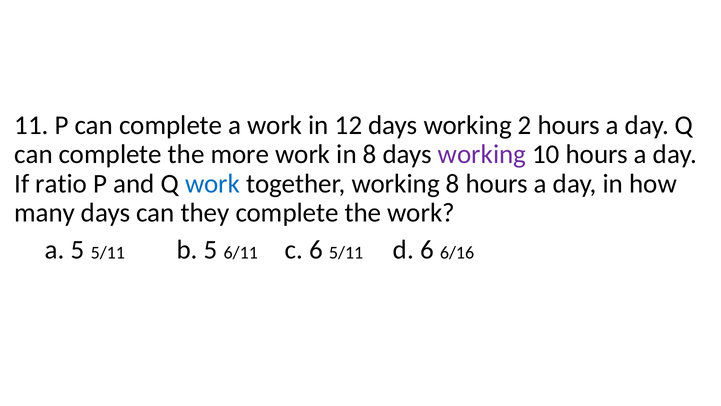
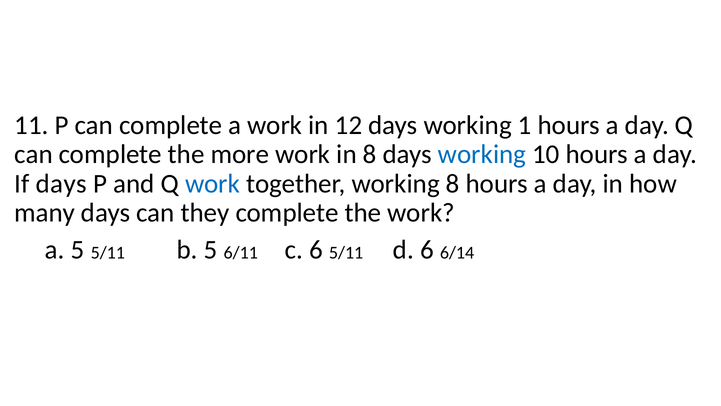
2: 2 -> 1 (525, 125)
working colour: purple -> blue (482, 154)
If ratio: ratio -> days (61, 184)
6/16: 6/16 -> 6/14 (457, 252)
